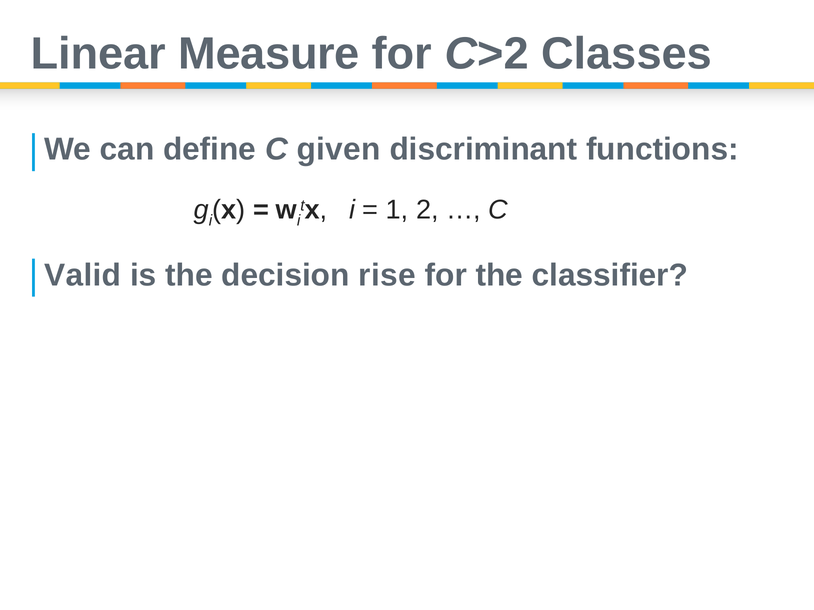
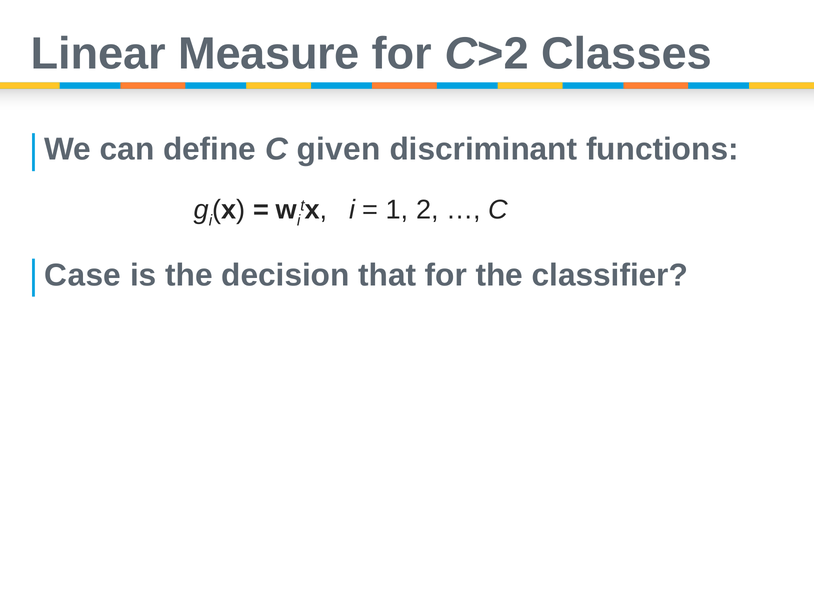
Valid: Valid -> Case (83, 276)
rise: rise -> that (387, 276)
